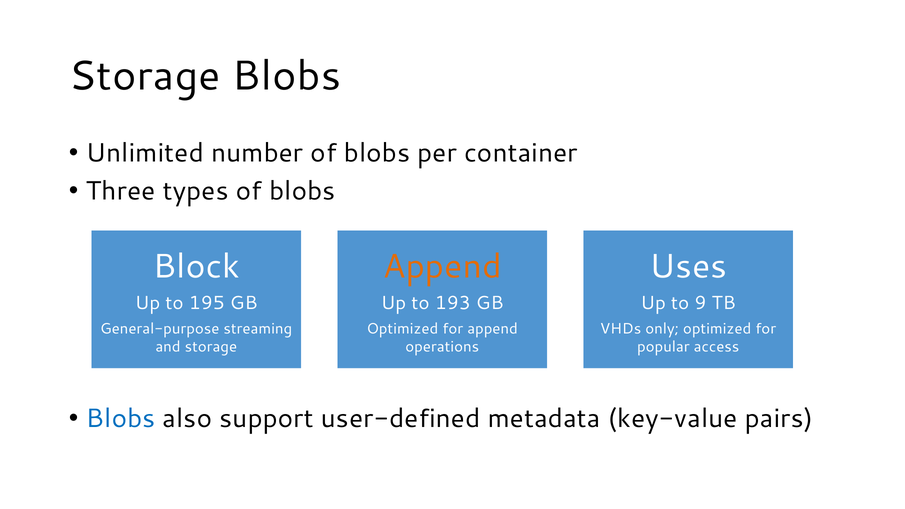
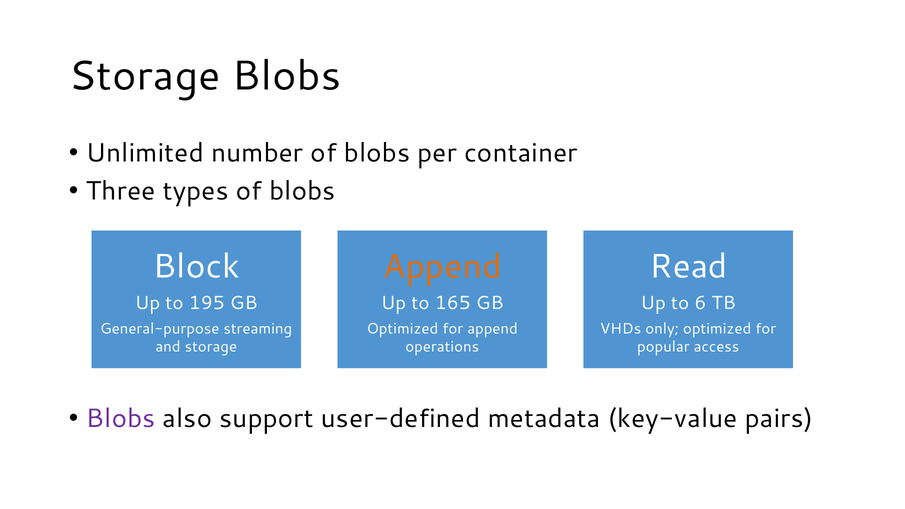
Uses: Uses -> Read (688, 267)
193: 193 -> 165 (453, 303)
9: 9 -> 6 (700, 303)
Blobs colour: blue -> purple (121, 419)
